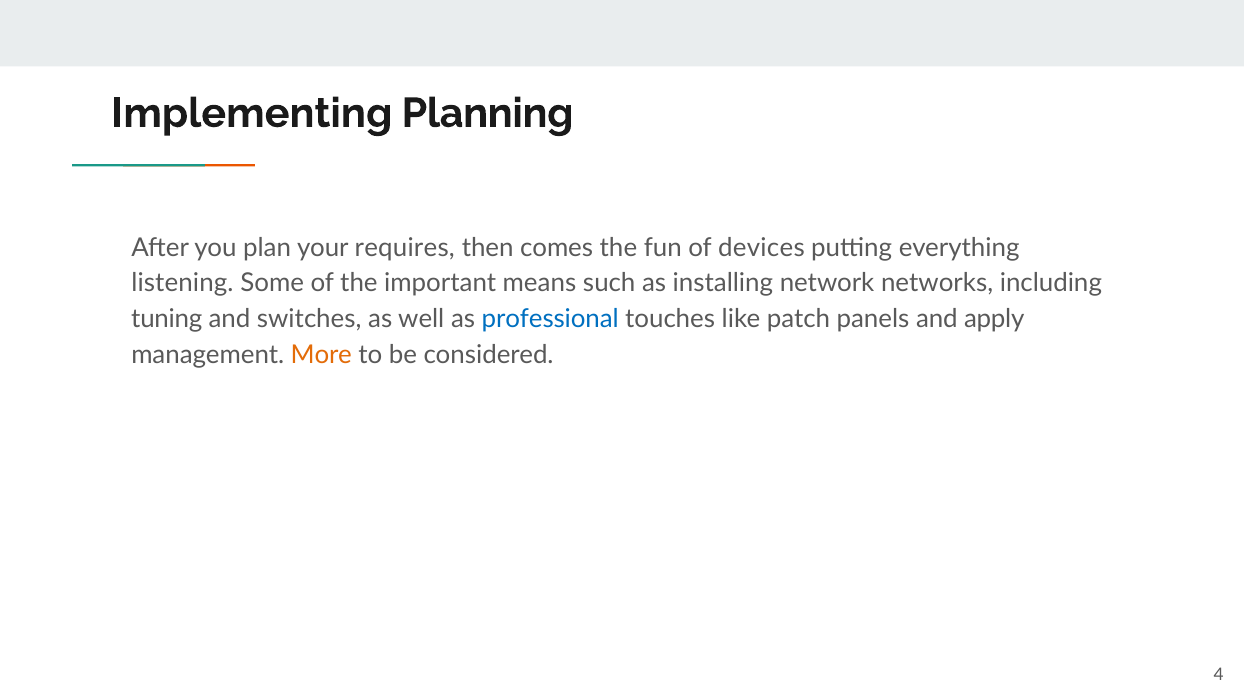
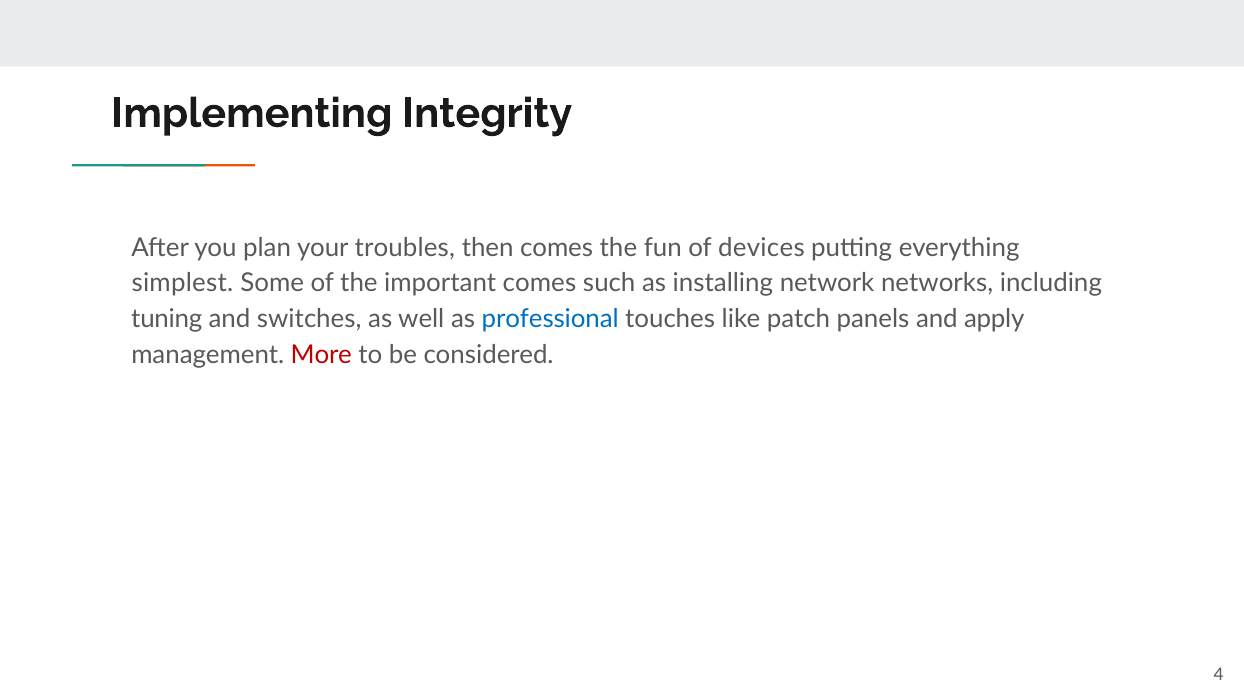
Planning: Planning -> Integrity (487, 113)
requires: requires -> troubles (405, 248)
listening: listening -> simplest (182, 283)
important means: means -> comes (539, 283)
More colour: orange -> red (321, 355)
